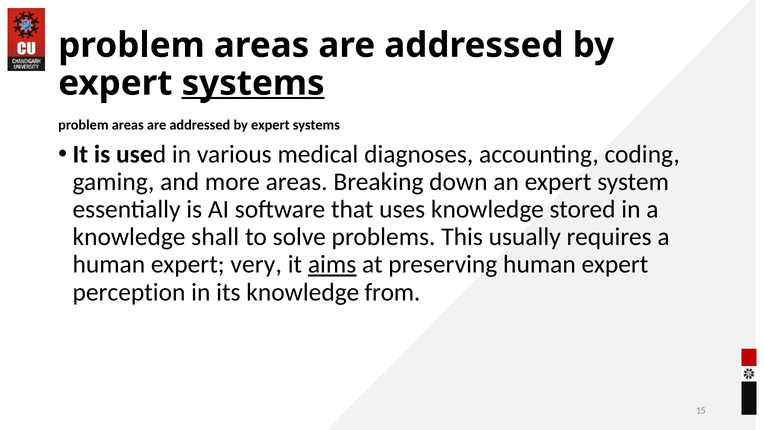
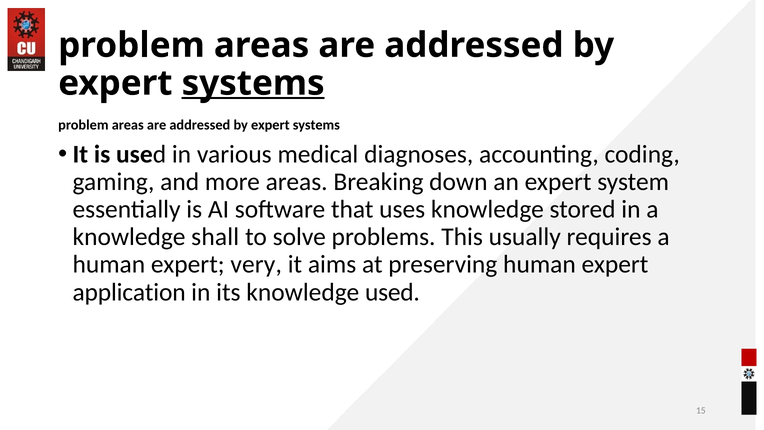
aims underline: present -> none (332, 264)
perception: perception -> application (129, 292)
knowledge from: from -> used (392, 292)
